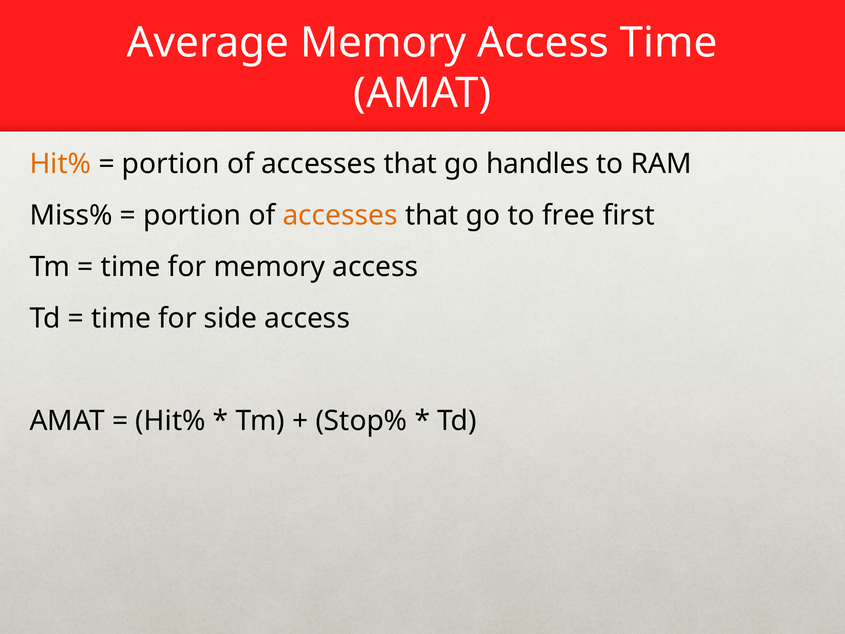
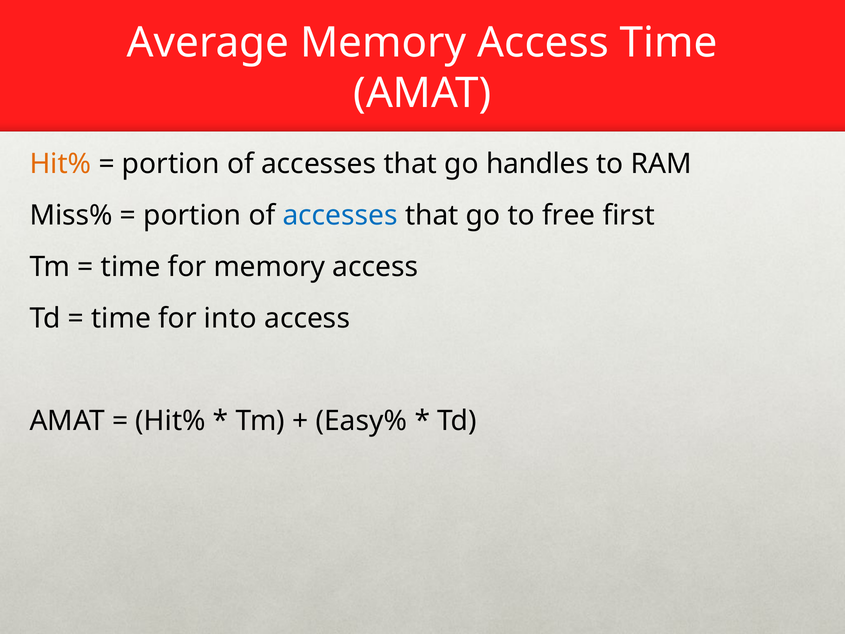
accesses colour: orange -> blue (340, 215)
side: side -> into (230, 318)
Stop%: Stop% -> Easy% (361, 421)
